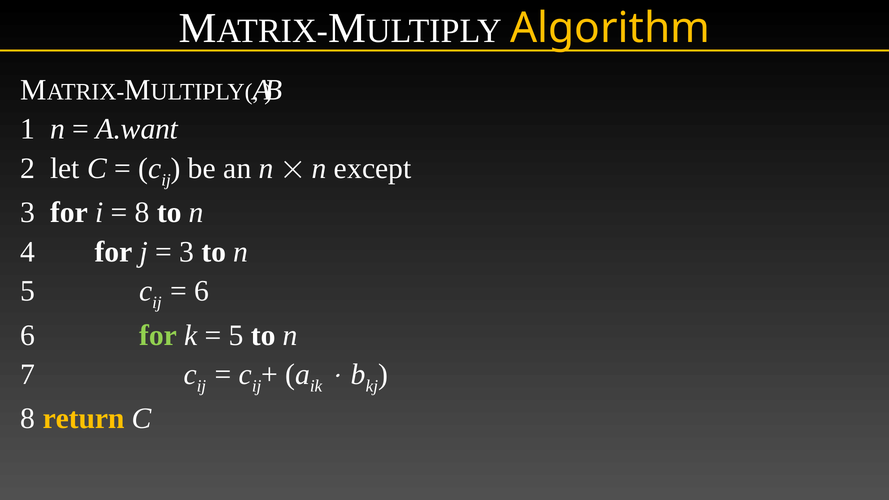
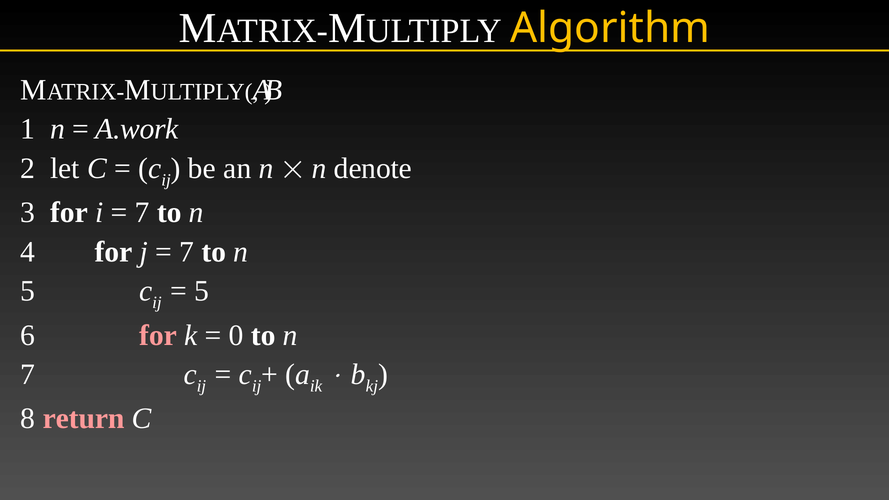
A.want: A.want -> A.work (137, 129)
except: except -> denote (373, 168)
8: 8 -> 7 (142, 213)
3: 3 -> 7 (187, 252)
6: 6 -> 5 (202, 291)
for colour: light green -> pink (158, 335)
5: 5 -> 0 (236, 335)
return colour: yellow -> pink (84, 419)
